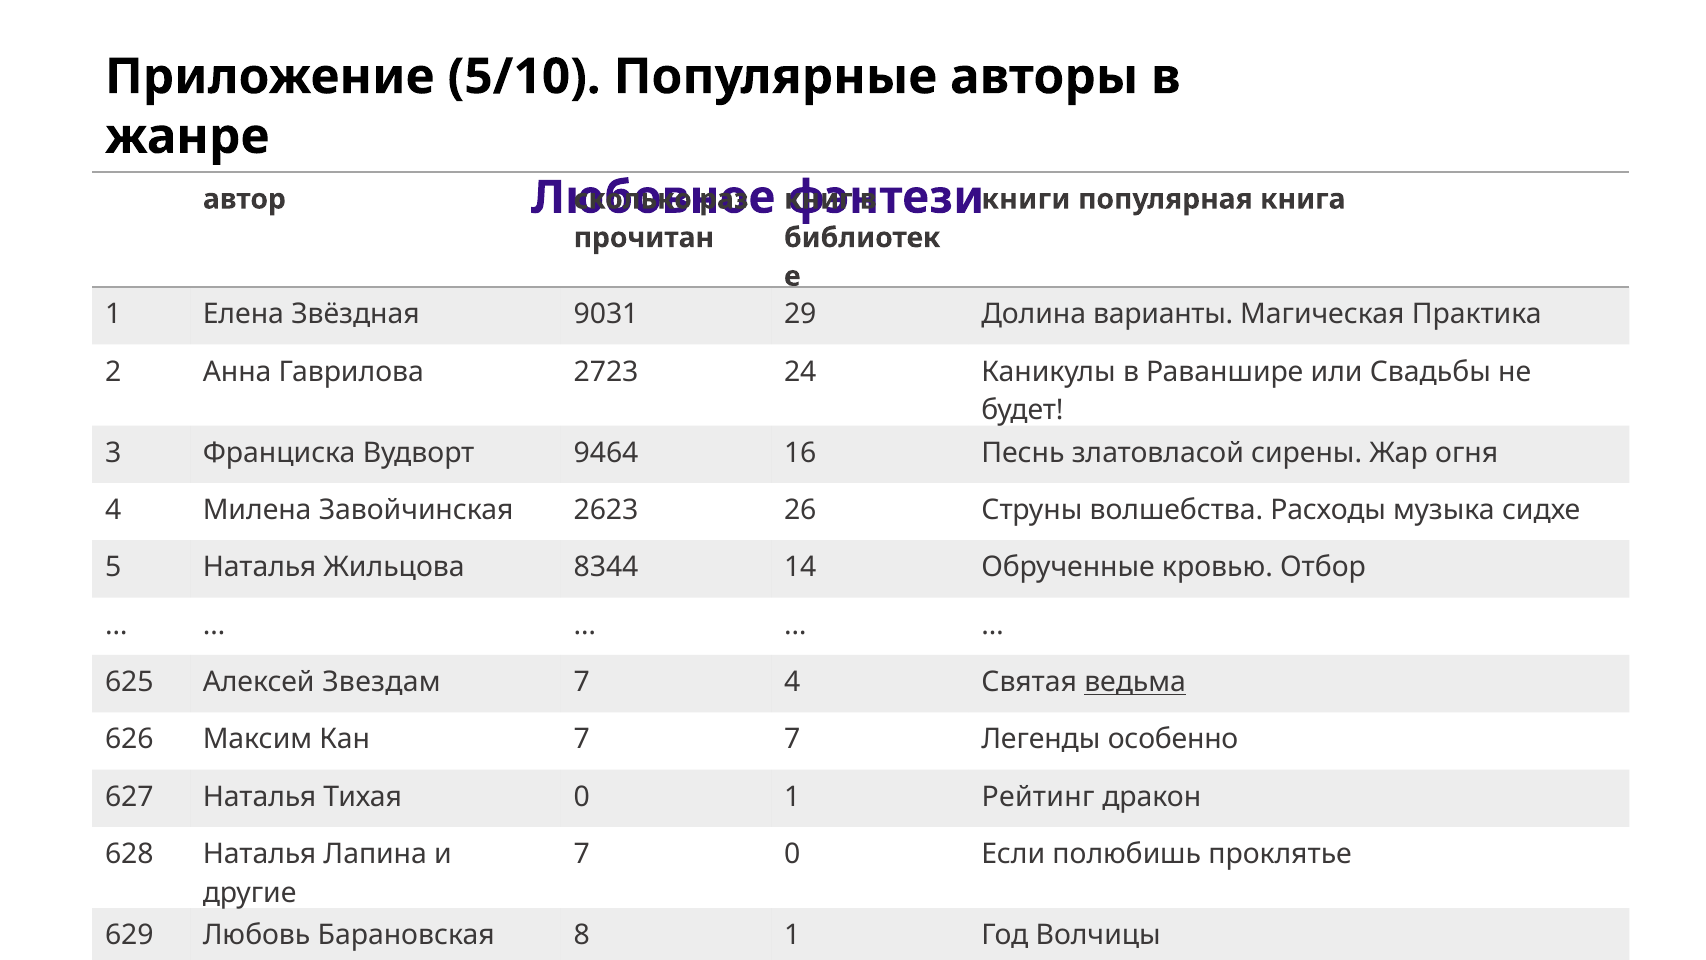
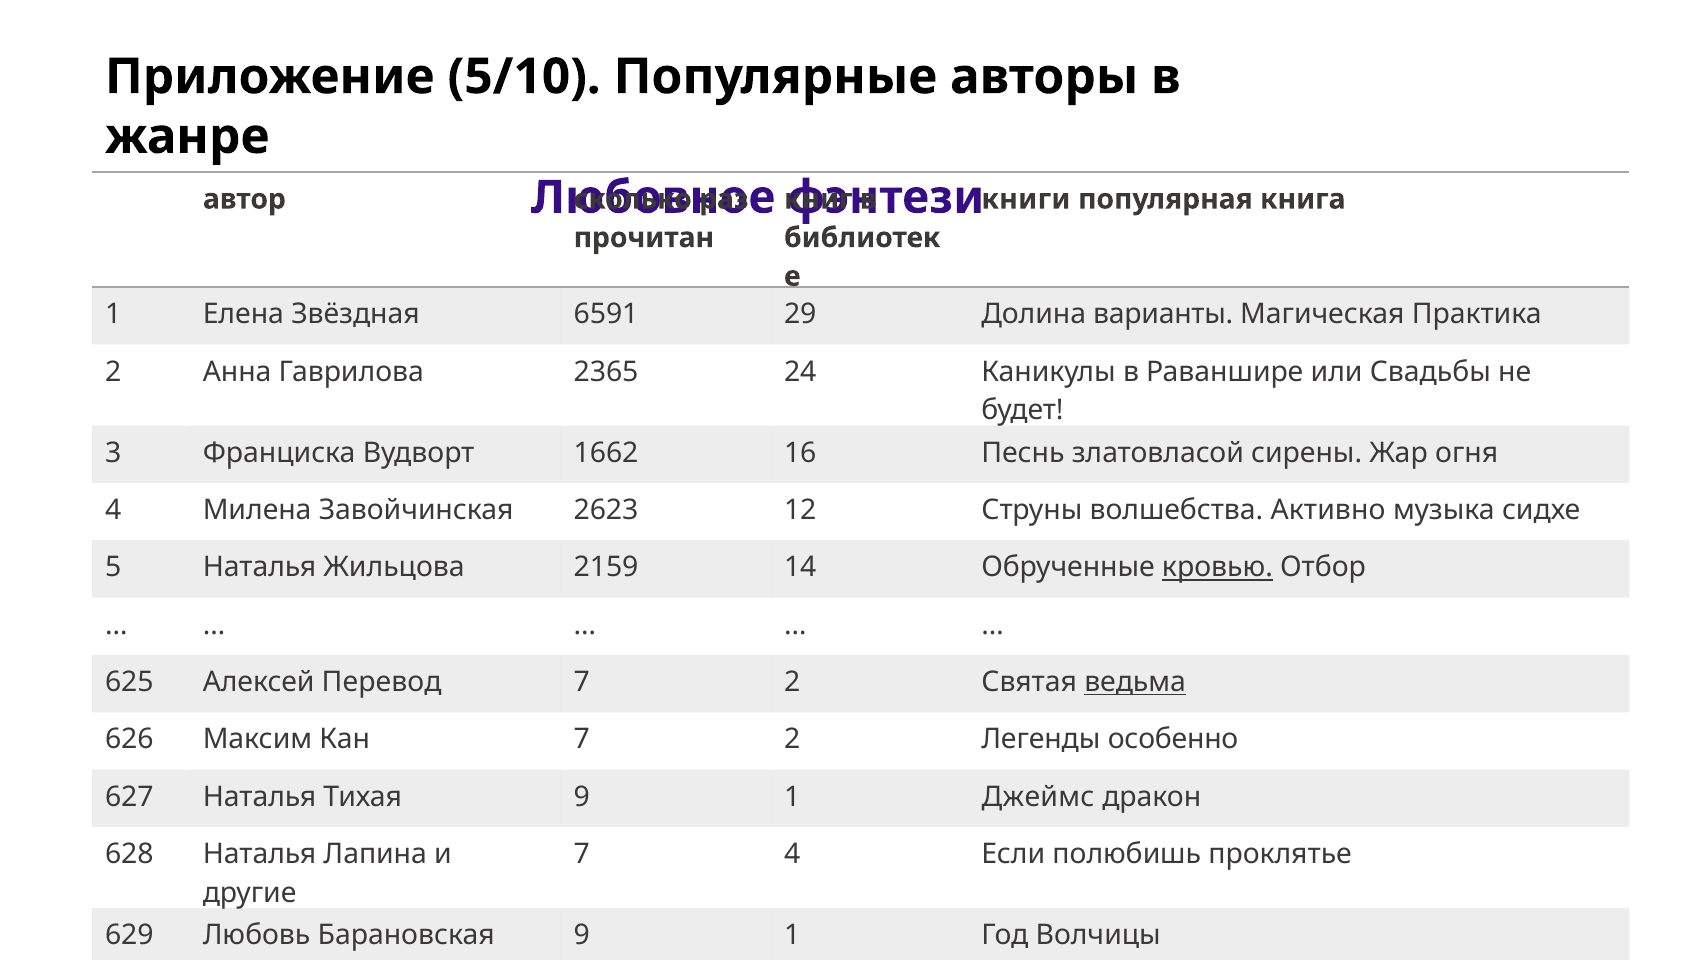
9031: 9031 -> 6591 (606, 314)
2723: 2723 -> 2365 (606, 372)
9464: 9464 -> 1662 (606, 453)
26: 26 -> 12 (800, 510)
Расходы: Расходы -> Активно (1328, 510)
8344: 8344 -> 2159 (606, 567)
кровью underline: none -> present (1217, 567)
Звездам: Звездам -> Перевод (382, 682)
4: 4 -> 2 (792, 682)
Кан 7 7: 7 -> 2 (792, 739)
Тихая 0: 0 -> 9 (582, 797)
Рейтинг: Рейтинг -> Джеймс (1038, 797)
7 0: 0 -> 4 (792, 854)
Барановская 8: 8 -> 9 (582, 935)
